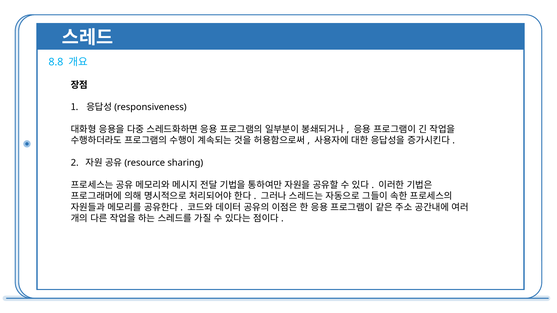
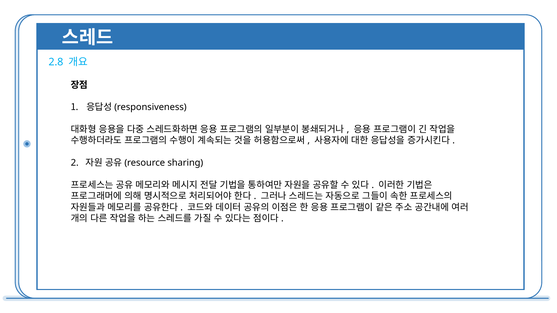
8.8: 8.8 -> 2.8 (56, 62)
